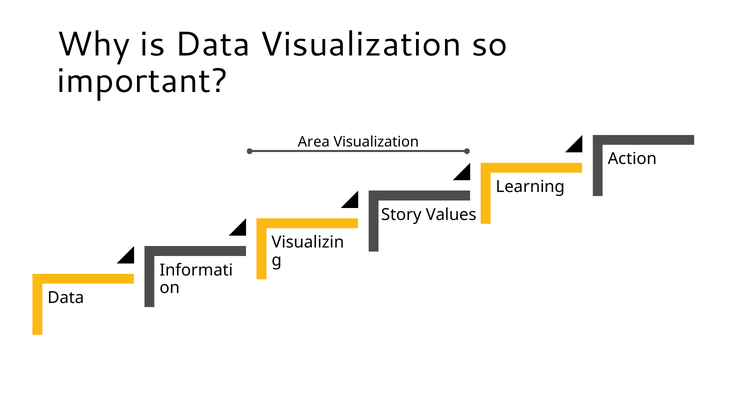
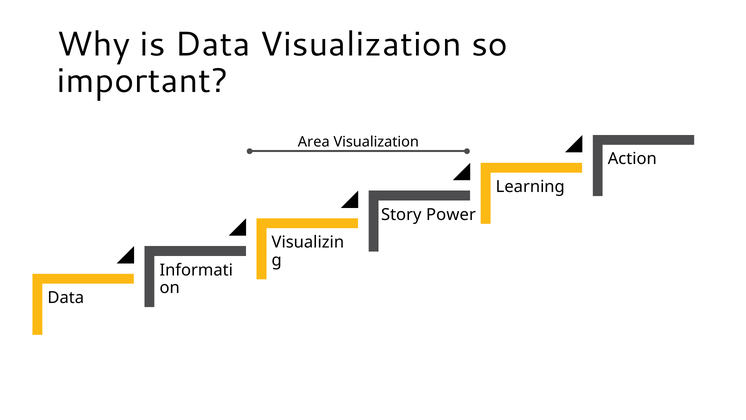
Values: Values -> Power (451, 214)
